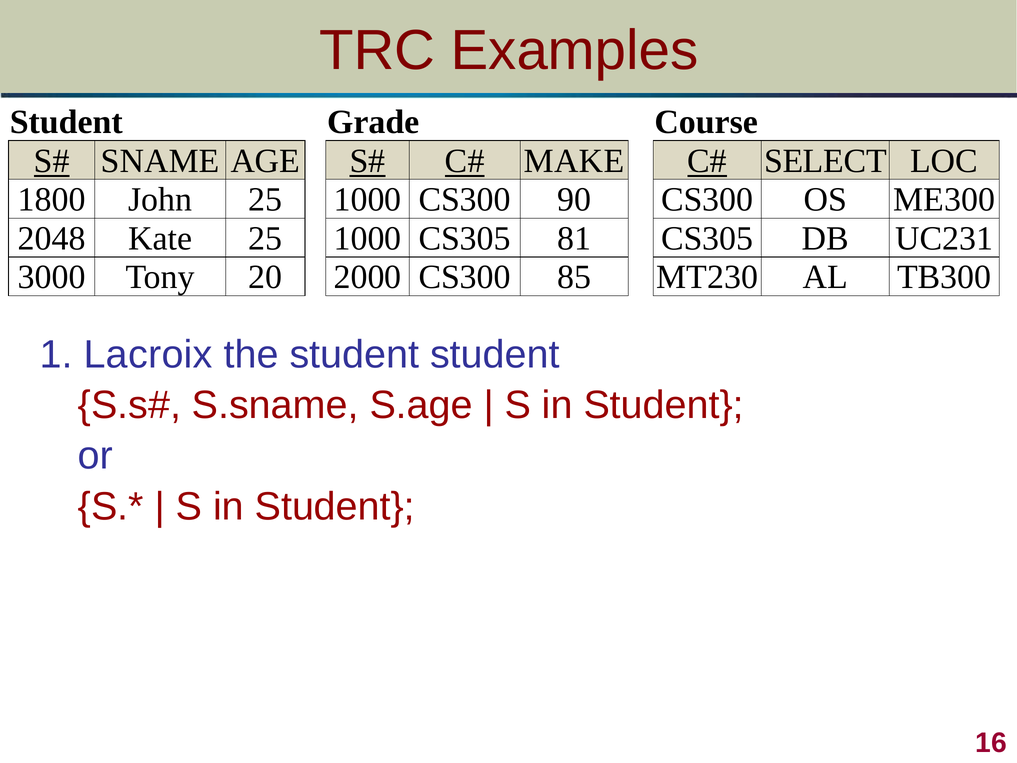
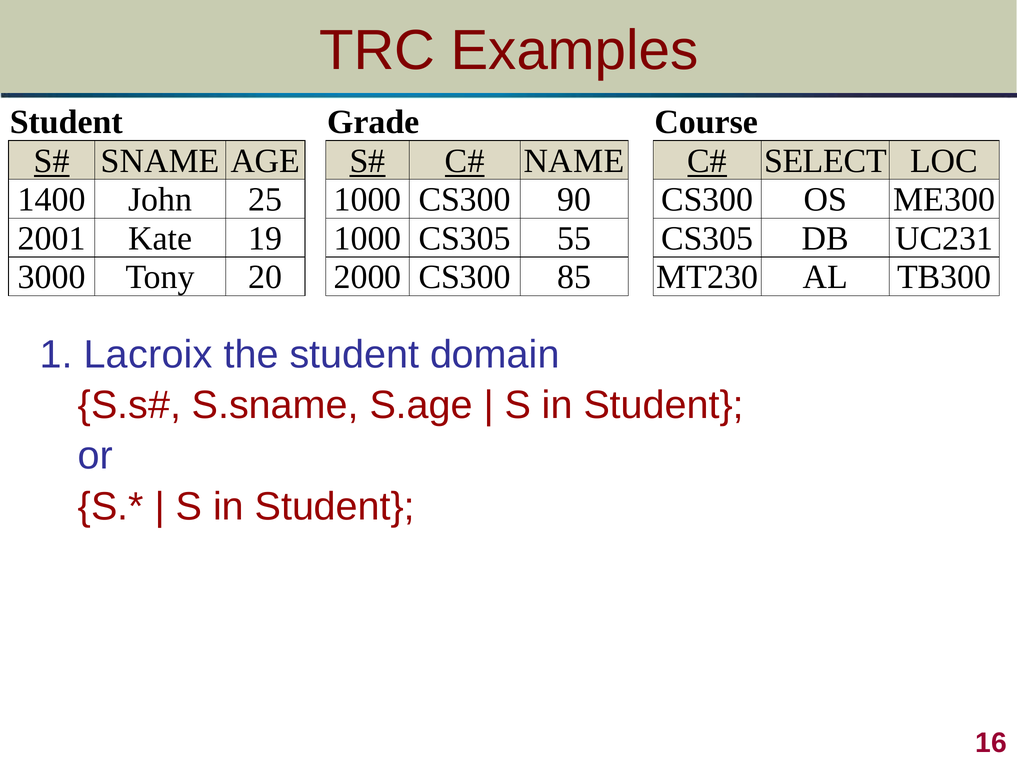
MAKE: MAKE -> NAME (574, 161)
1800: 1800 -> 1400 (52, 200)
2048: 2048 -> 2001 (52, 238)
Kate 25: 25 -> 19 (265, 238)
81: 81 -> 55 (574, 238)
the student student: student -> domain (495, 354)
